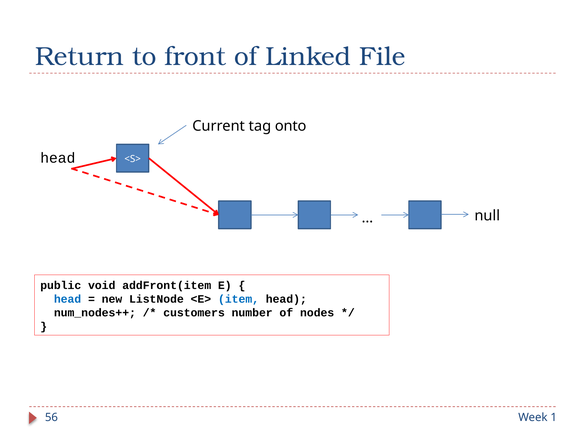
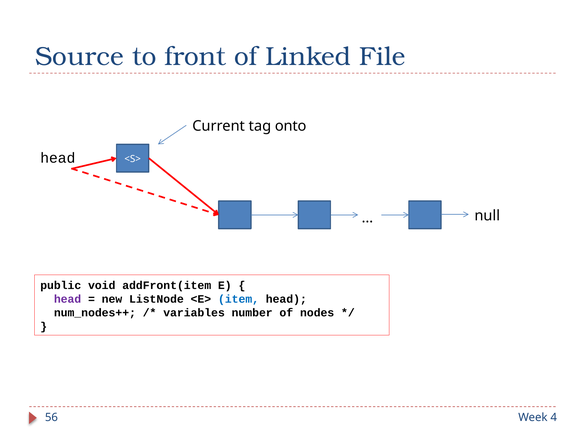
Return: Return -> Source (79, 56)
head colour: blue -> purple (68, 299)
customers: customers -> variables (194, 312)
1: 1 -> 4 (554, 417)
